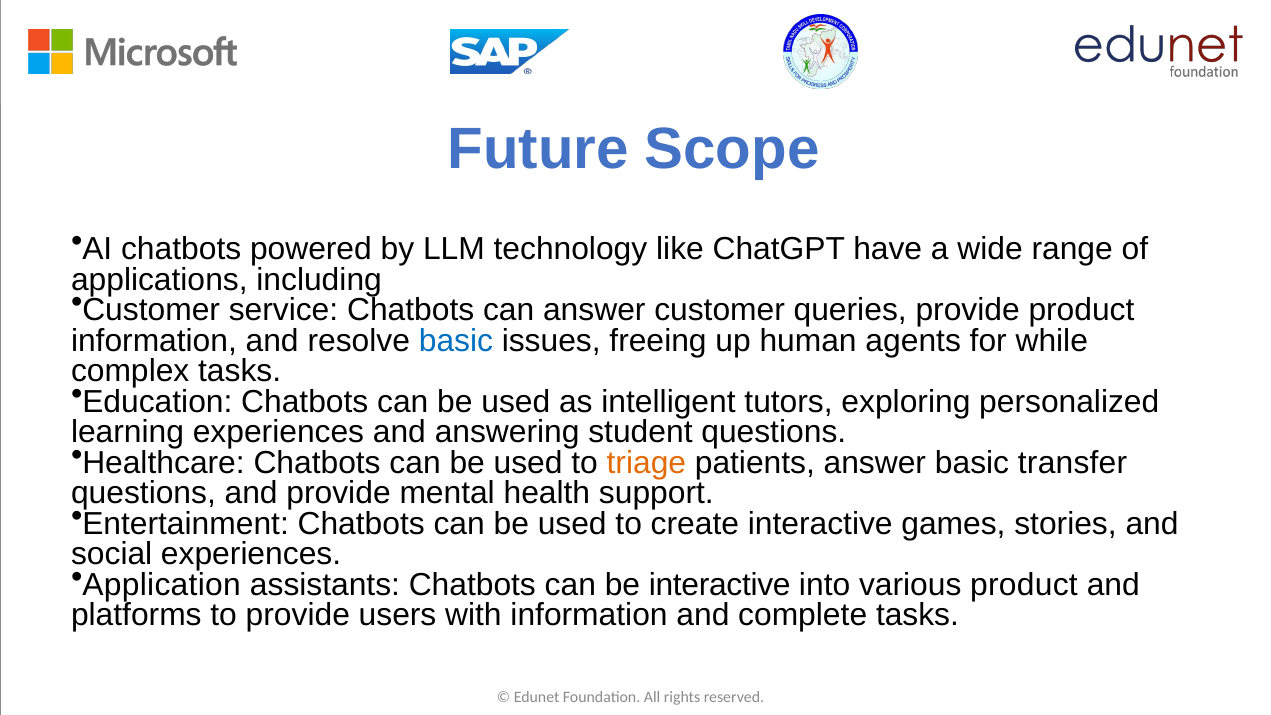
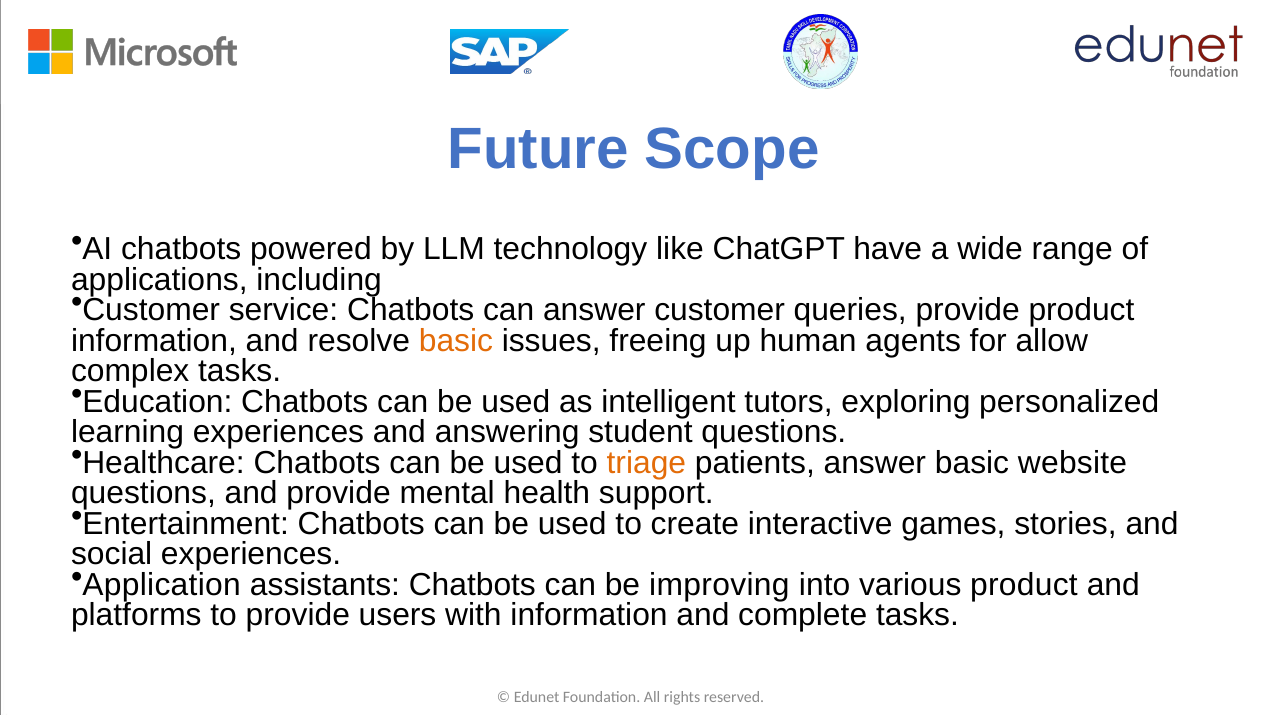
basic colour: blue -> orange (456, 341)
while: while -> allow (1052, 341)
transfer: transfer -> website (1073, 463)
be interactive: interactive -> improving (719, 585)
